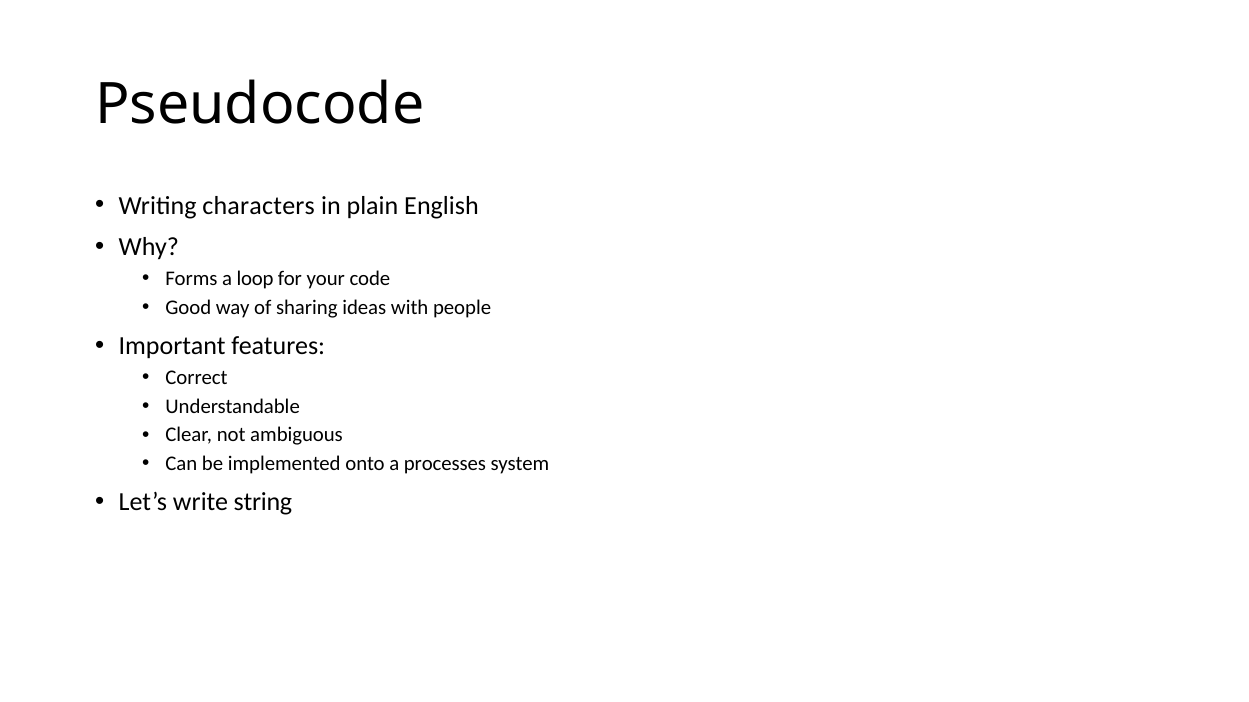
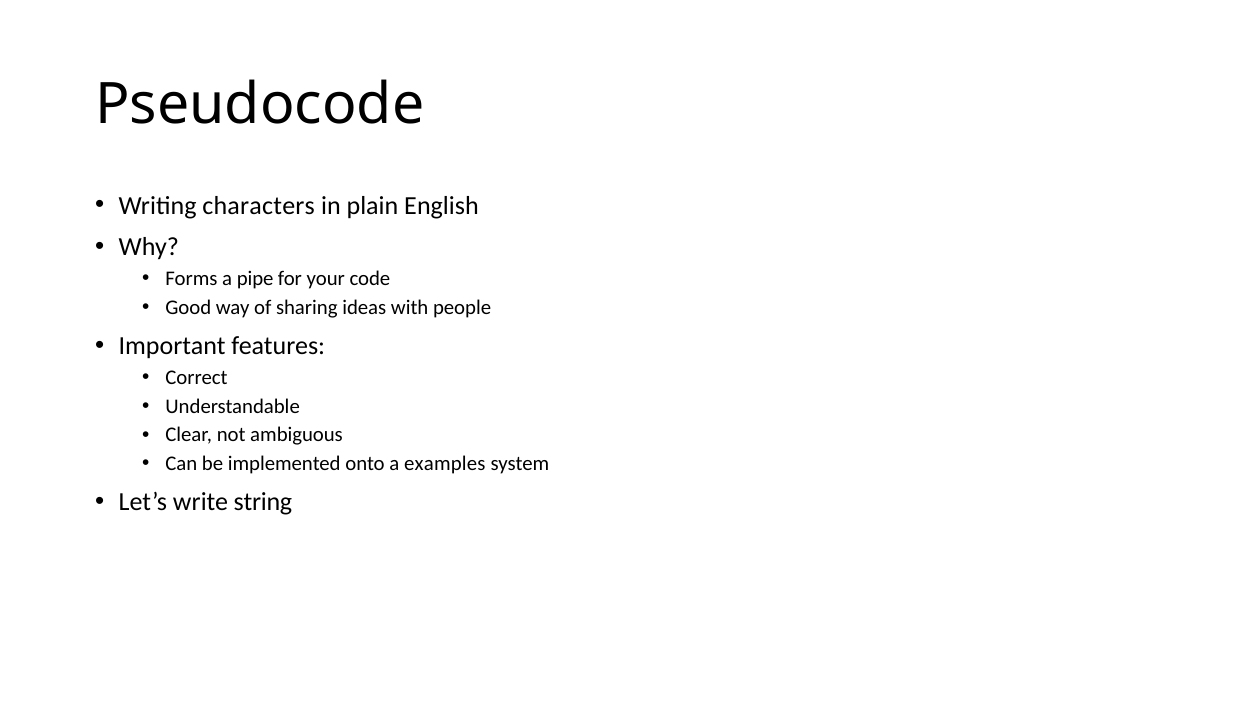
loop: loop -> pipe (255, 279)
processes: processes -> examples (445, 464)
